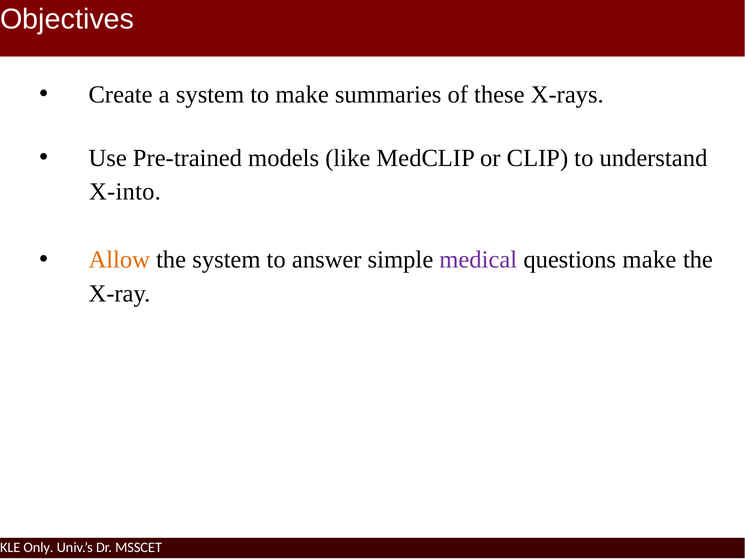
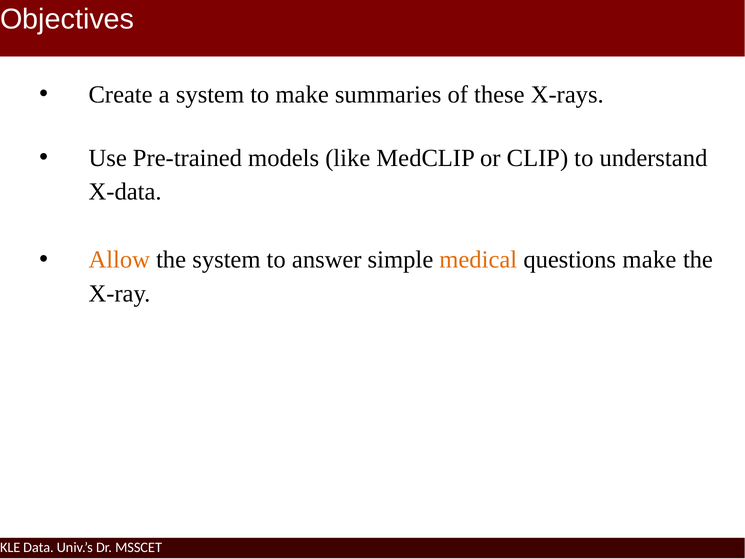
X-into: X-into -> X-data (125, 192)
medical colour: purple -> orange (478, 260)
Only: Only -> Data (38, 548)
